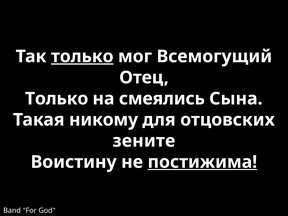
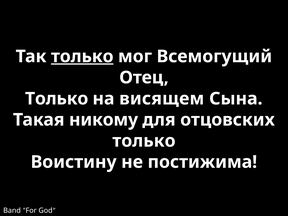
смеялись: смеялись -> висящем (162, 99)
зените: зените -> только (144, 141)
постижима underline: present -> none (202, 162)
